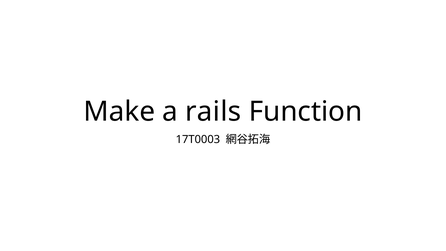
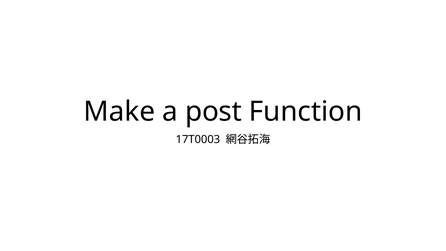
rails: rails -> post (213, 111)
